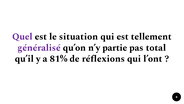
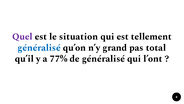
généralisé colour: purple -> blue (39, 47)
partie: partie -> grand (115, 47)
81%: 81% -> 77% (59, 59)
de réflexions: réflexions -> généralisé (103, 59)
